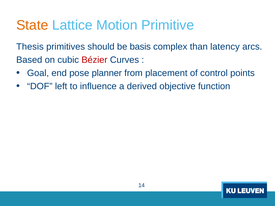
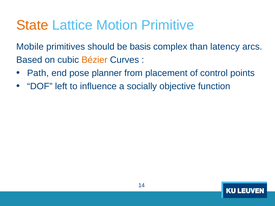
Thesis: Thesis -> Mobile (30, 47)
Bézier colour: red -> orange (94, 60)
Goal: Goal -> Path (38, 73)
derived: derived -> socially (142, 86)
